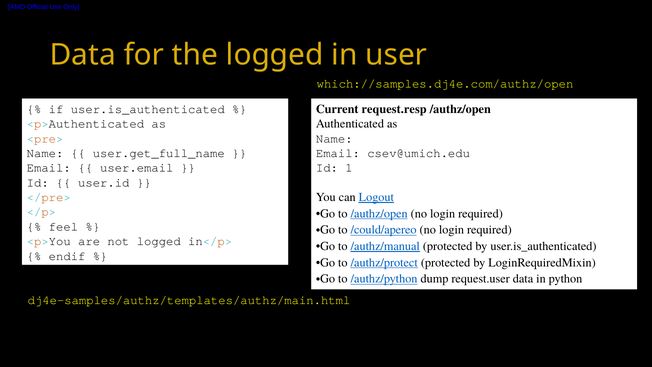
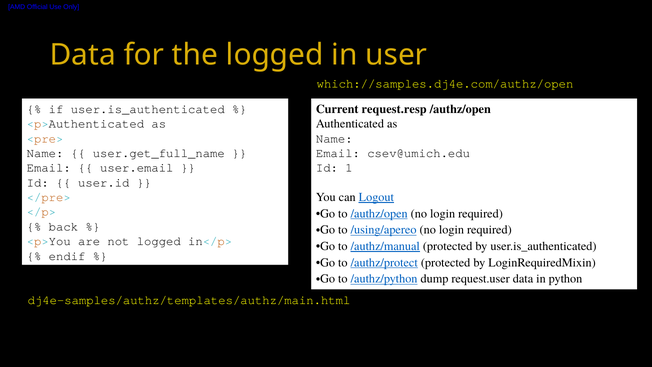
feel: feel -> back (63, 226)
/could/apereo: /could/apereo -> /using/apereo (384, 230)
